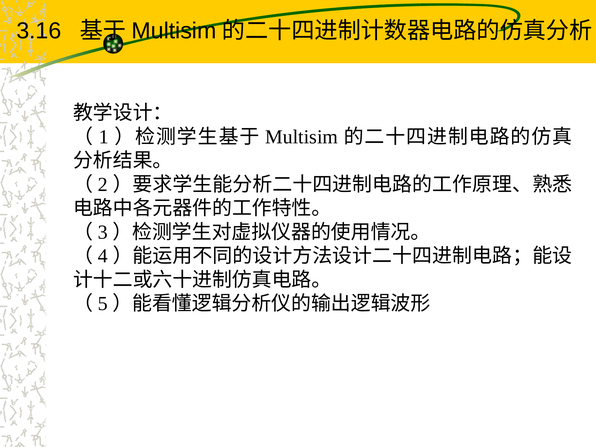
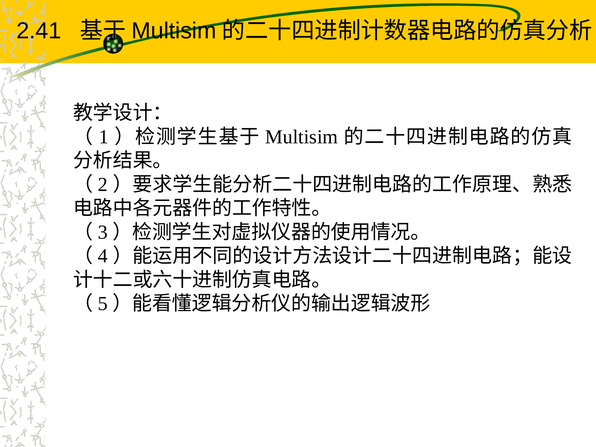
3.16: 3.16 -> 2.41 (39, 31)
